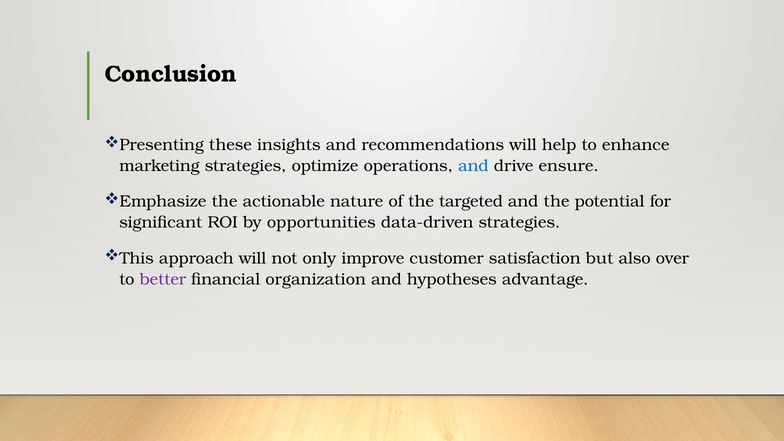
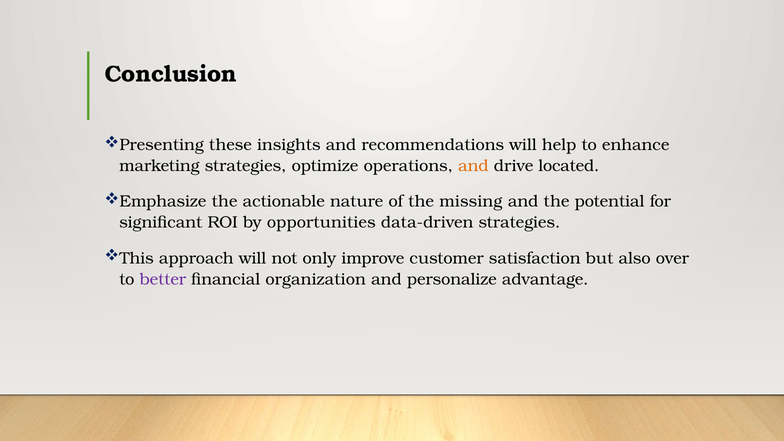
and colour: blue -> orange (473, 166)
ensure: ensure -> located (569, 166)
targeted: targeted -> missing (471, 202)
hypotheses: hypotheses -> personalize (452, 279)
